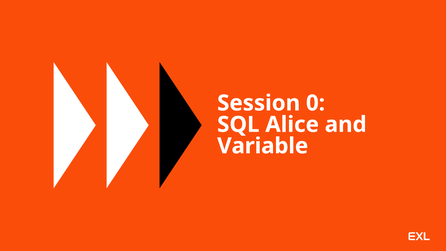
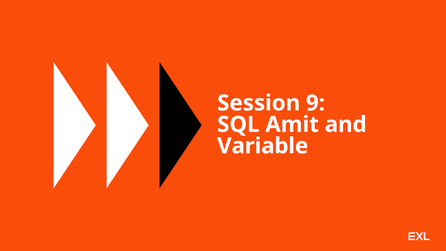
0: 0 -> 9 (315, 103)
Alice: Alice -> Amit (292, 124)
